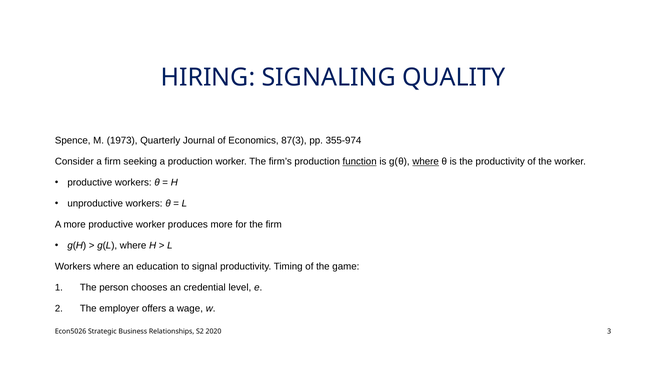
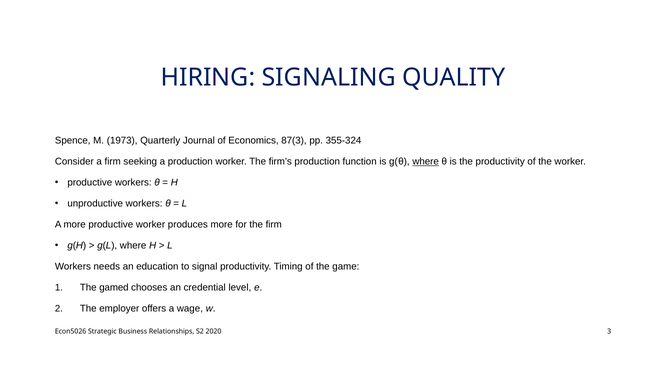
355-974: 355-974 -> 355-324 (343, 141)
function underline: present -> none (360, 162)
Workers where: where -> needs (107, 266)
person: person -> gamed (114, 287)
